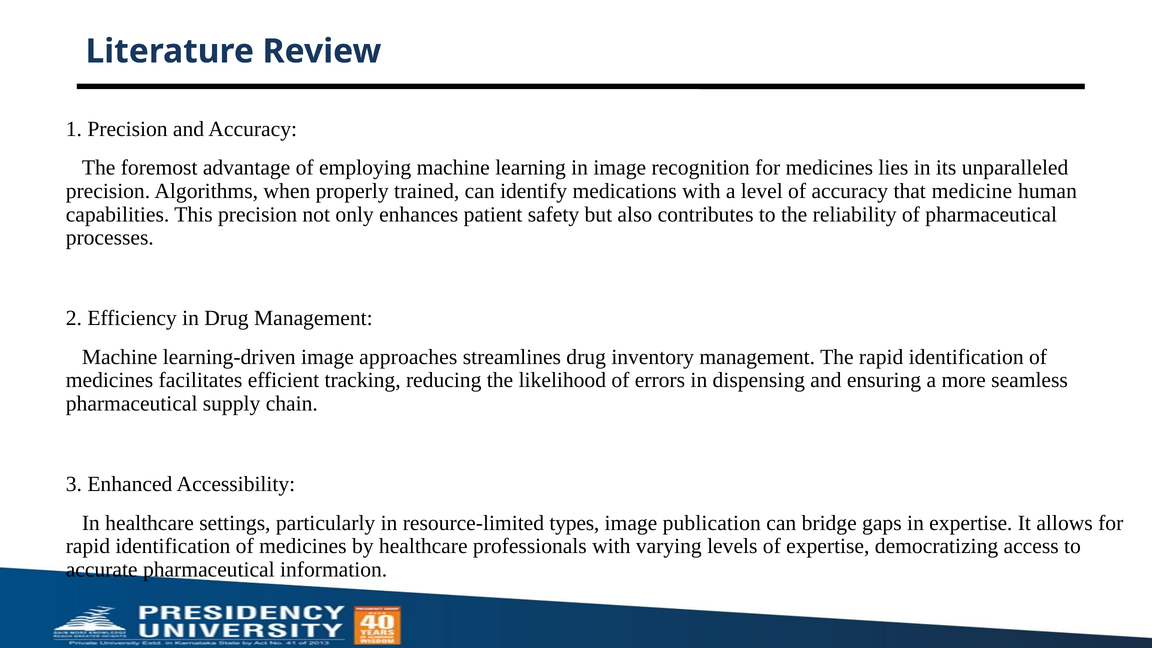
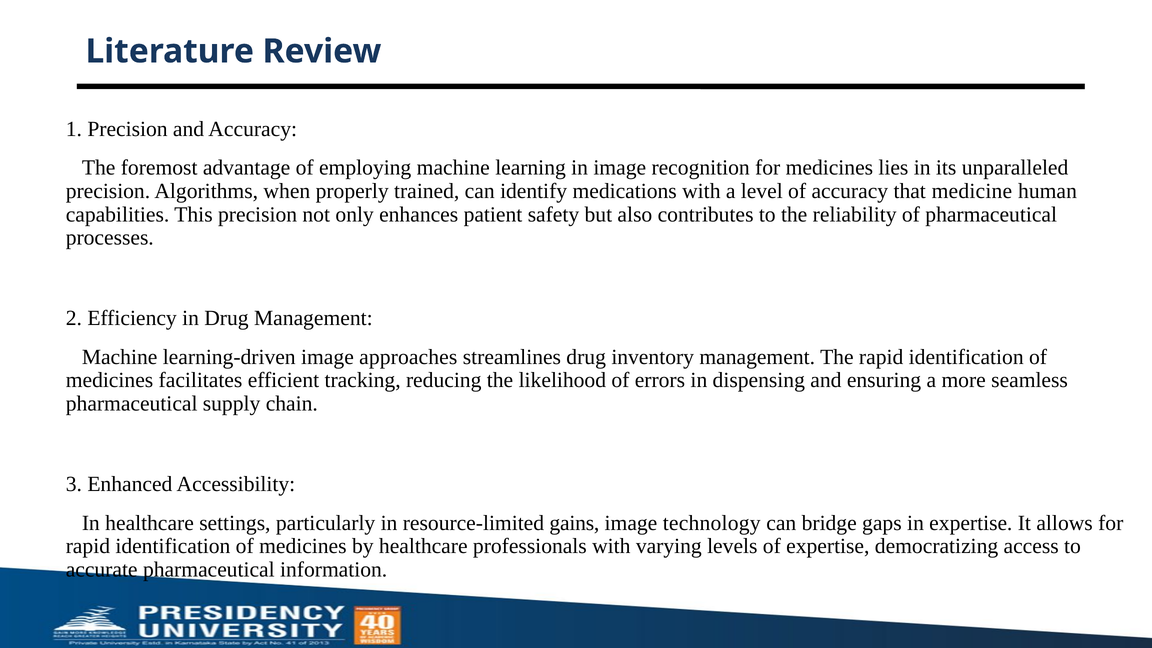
types: types -> gains (574, 523)
publication: publication -> technology (712, 523)
